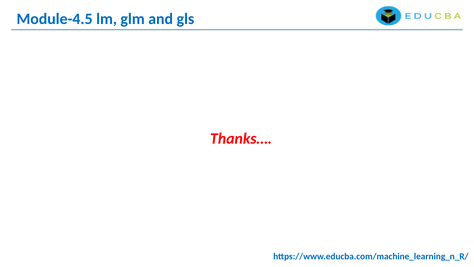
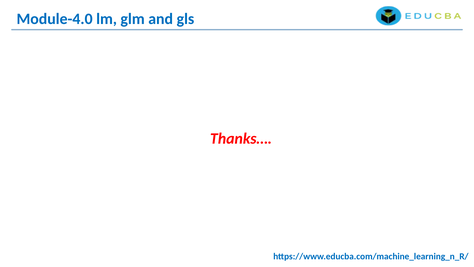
Module-4.5: Module-4.5 -> Module-4.0 (55, 19)
